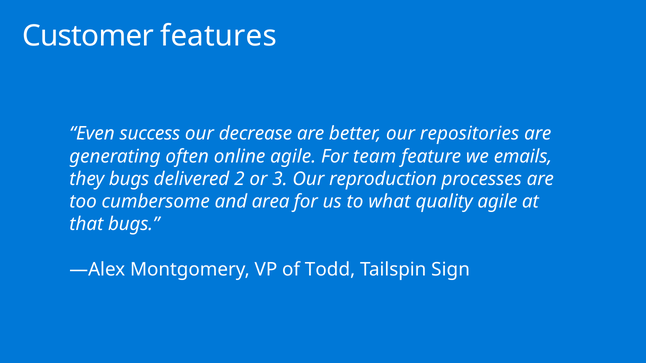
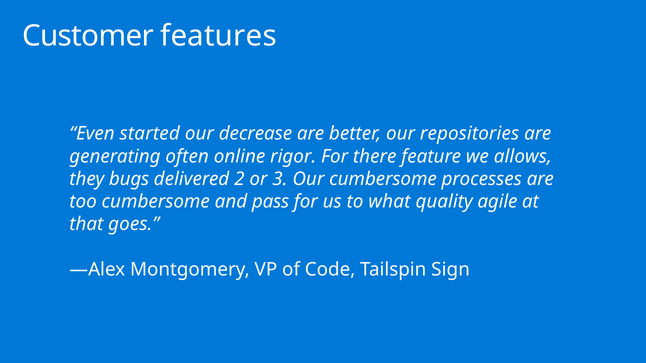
success: success -> started (150, 134)
online agile: agile -> rigor (293, 157)
team: team -> there (375, 157)
emails: emails -> allows (523, 157)
Our reproduction: reproduction -> cumbersome (383, 179)
area: area -> pass (271, 202)
that bugs: bugs -> goes (134, 224)
Todd: Todd -> Code (330, 270)
